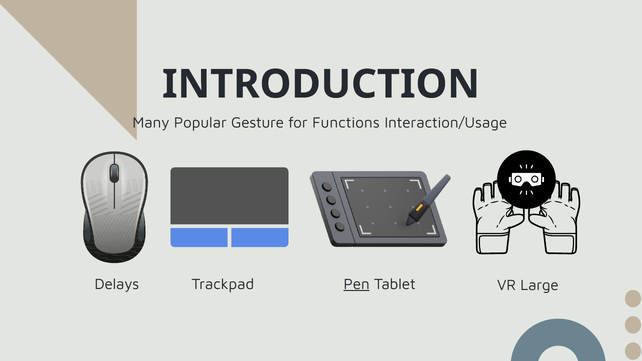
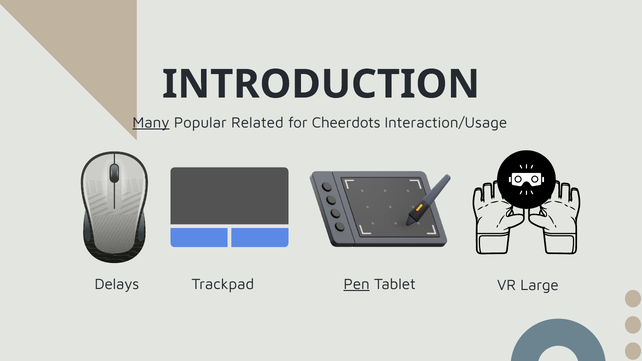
Many underline: none -> present (151, 123)
Gesture: Gesture -> Related (257, 123)
Functions: Functions -> Cheerdots (346, 123)
